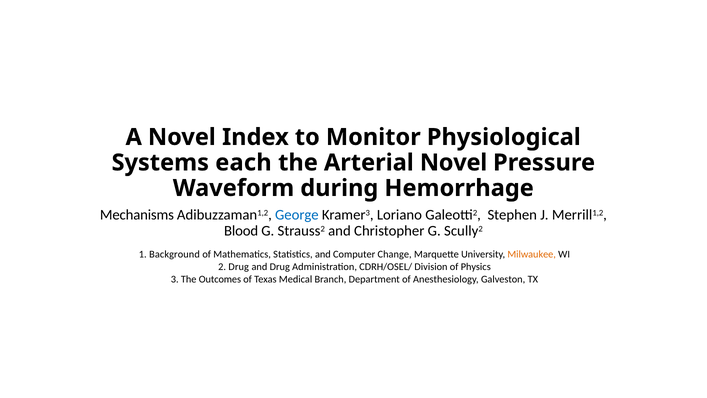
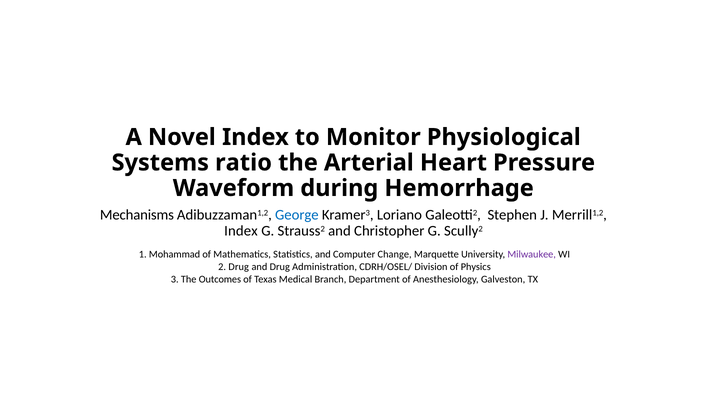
each: each -> ratio (244, 163)
Arterial Novel: Novel -> Heart (453, 163)
Blood: Blood -> Index (241, 231)
Background: Background -> Mohammad (175, 254)
Milwaukee colour: orange -> purple (532, 254)
